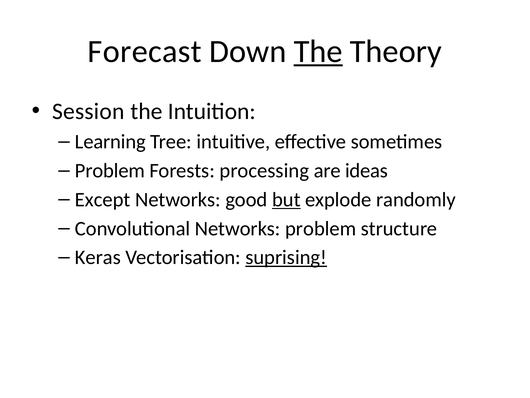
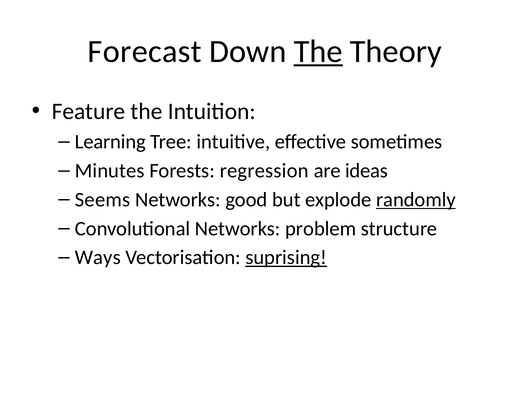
Session: Session -> Feature (88, 111)
Problem: Problem -> Minutes (110, 170)
processing: processing -> regression (264, 170)
Except: Except -> Seems (103, 199)
but underline: present -> none (286, 199)
randomly underline: none -> present (416, 199)
Keras: Keras -> Ways (98, 257)
